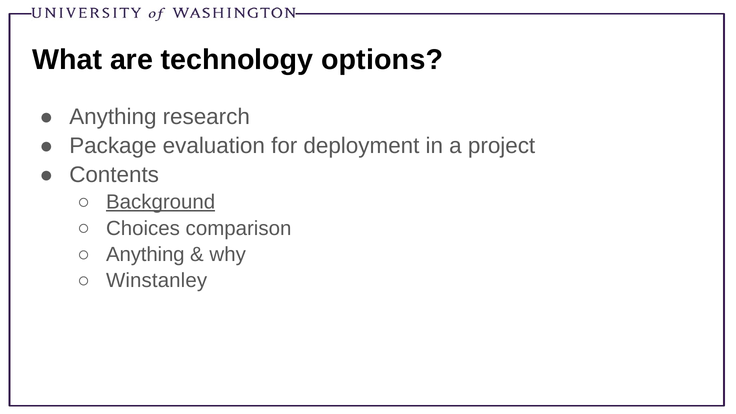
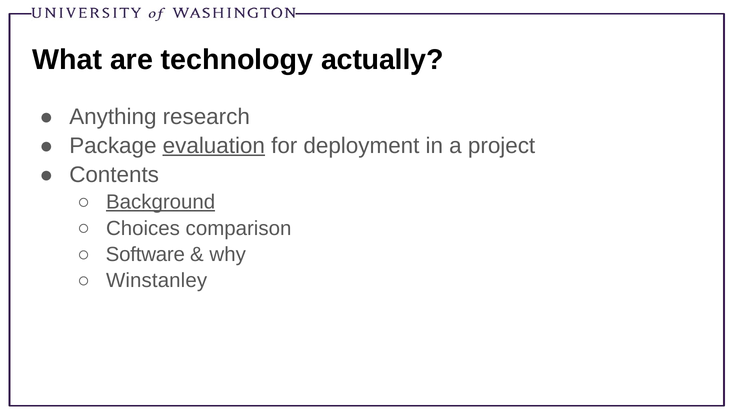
options: options -> actually (382, 60)
evaluation underline: none -> present (214, 146)
Anything: Anything -> Software (145, 255)
